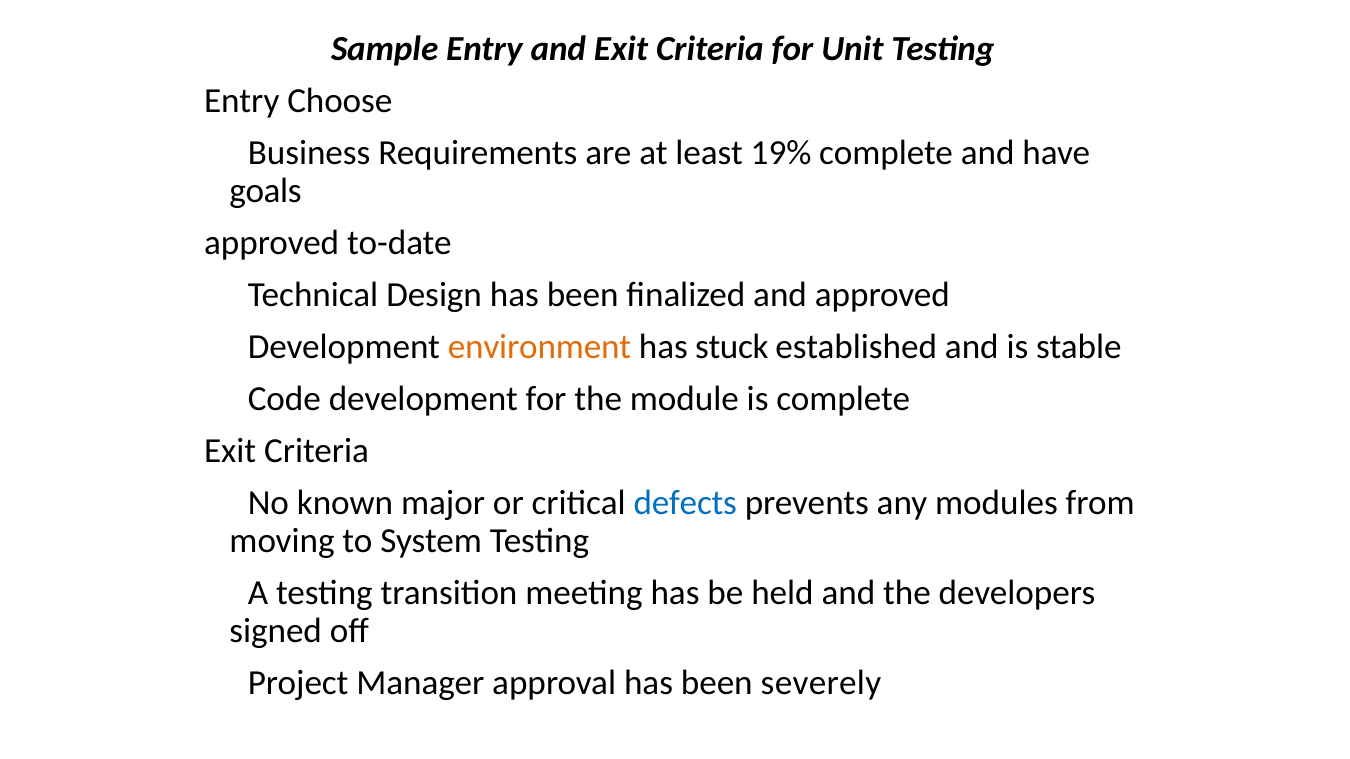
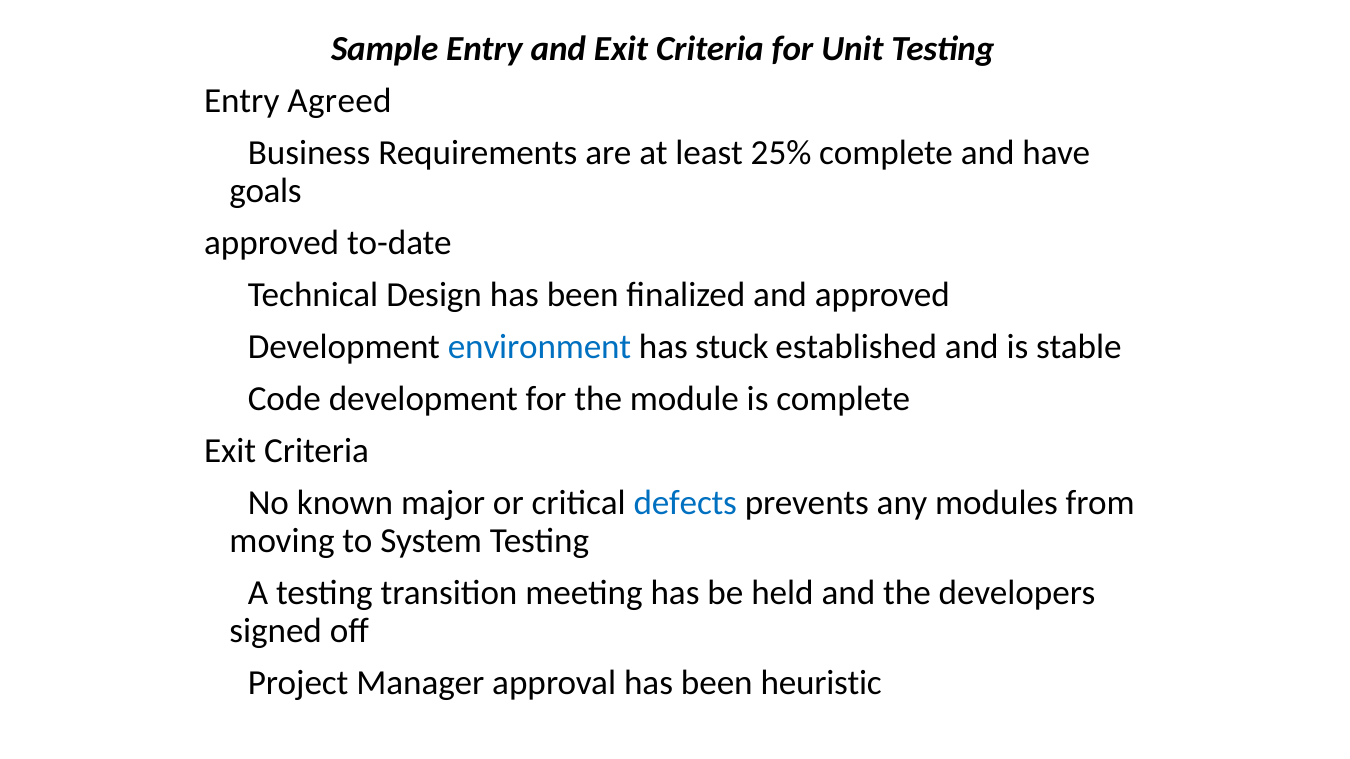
Choose: Choose -> Agreed (340, 101)
19%: 19% -> 25% (781, 153)
environment colour: orange -> blue (540, 347)
severely: severely -> heuristic (821, 683)
